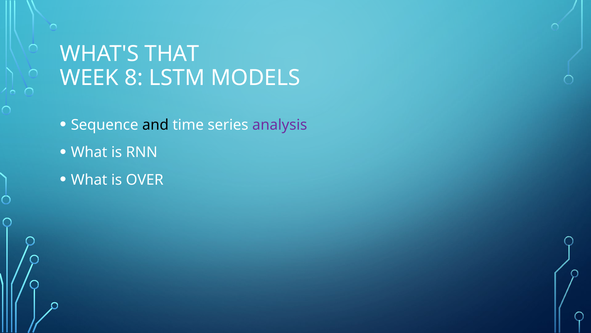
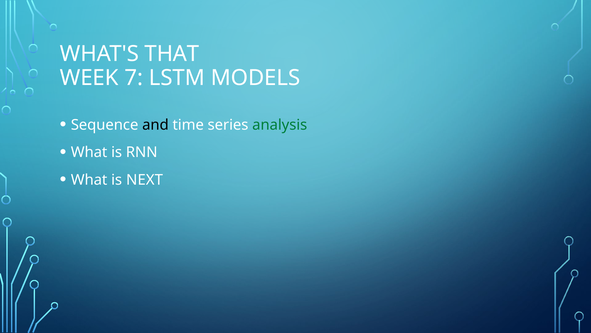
8: 8 -> 7 (134, 78)
analysis colour: purple -> green (280, 125)
OVER: OVER -> NEXT (145, 180)
